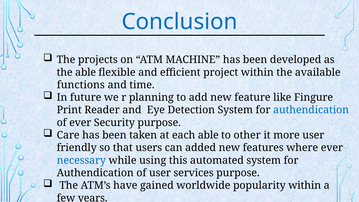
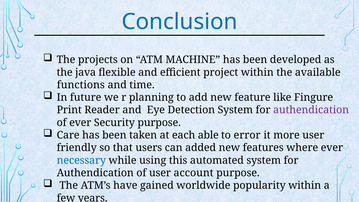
the able: able -> java (86, 72)
authendication colour: blue -> purple (311, 110)
other: other -> error (247, 135)
services: services -> account (194, 173)
